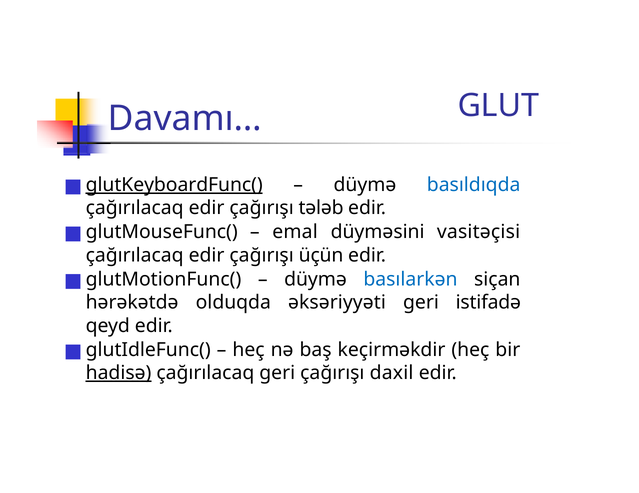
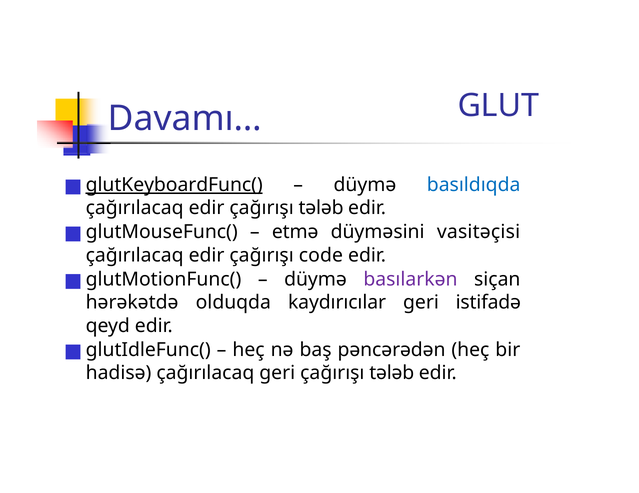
emal: emal -> etmə (295, 232)
üçün: üçün -> code (321, 256)
basılarkən colour: blue -> purple (410, 280)
əksəriyyəti: əksəriyyəti -> kaydırıcılar (337, 303)
keçirməkdir: keçirməkdir -> pəncərədən (392, 350)
hadisə underline: present -> none (119, 373)
geri çağırışı daxil: daxil -> tələb (392, 373)
